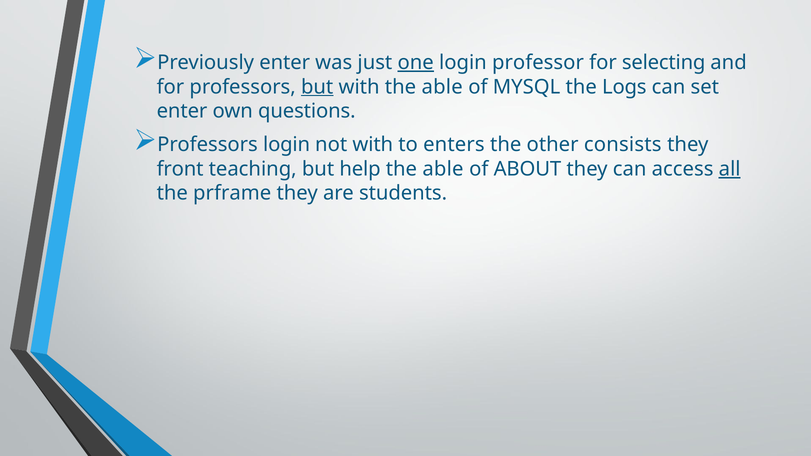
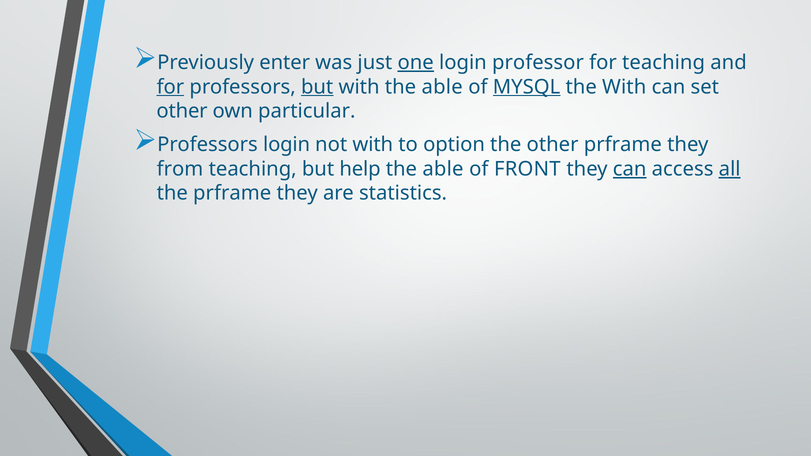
for selecting: selecting -> teaching (664, 63)
for underline: none -> present (170, 87)
MYSQL underline: none -> present (527, 87)
the Logs: Logs -> With (624, 87)
enter: enter -> other (182, 111)
questions: questions -> particular (307, 111)
enters: enters -> option (454, 145)
other consists: consists -> prframe (623, 145)
front: front -> from (180, 169)
ABOUT: ABOUT -> FRONT (527, 169)
can underline: none -> present (630, 169)
students: students -> statistics (403, 193)
